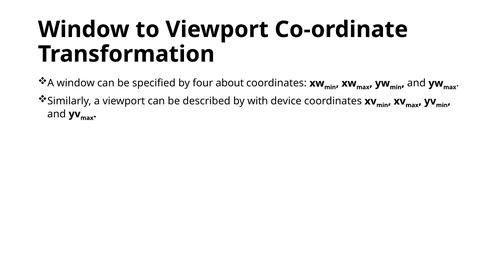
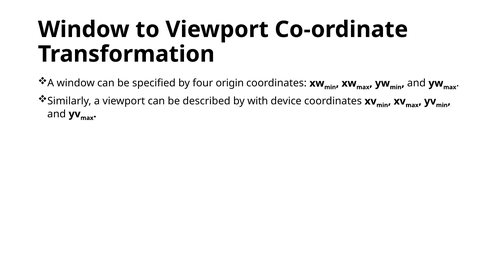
about: about -> origin (230, 83)
